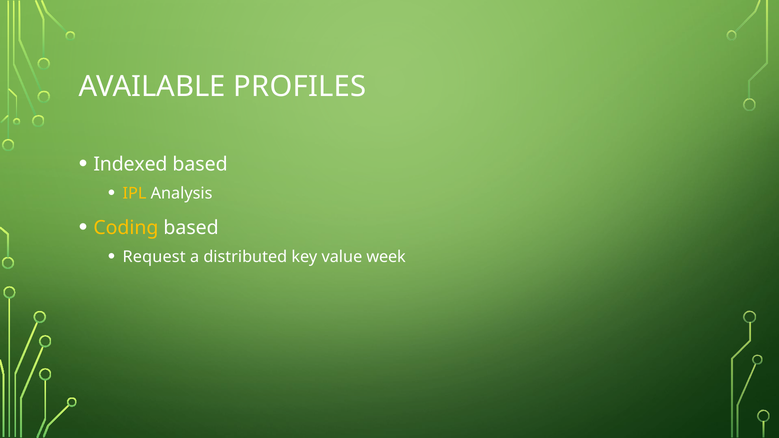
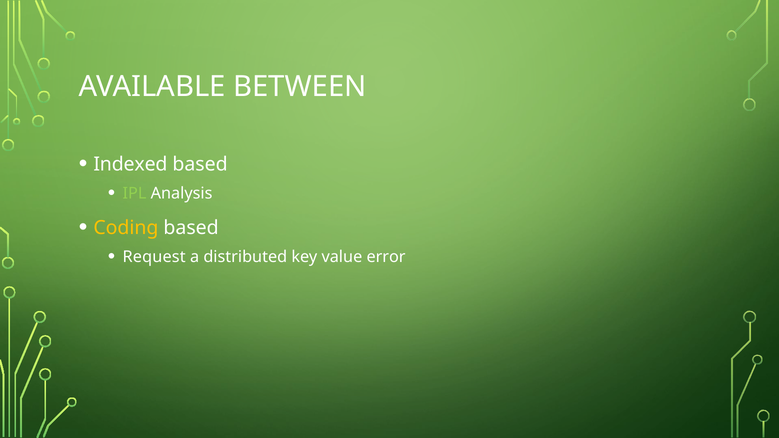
PROFILES: PROFILES -> BETWEEN (300, 87)
IPL colour: yellow -> light green (135, 194)
week: week -> error (386, 257)
